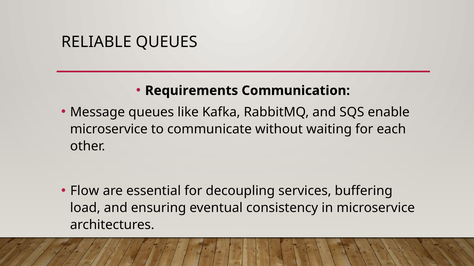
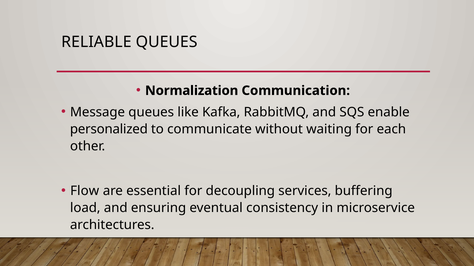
Requirements: Requirements -> Normalization (192, 91)
microservice: microservice -> personalized (109, 129)
